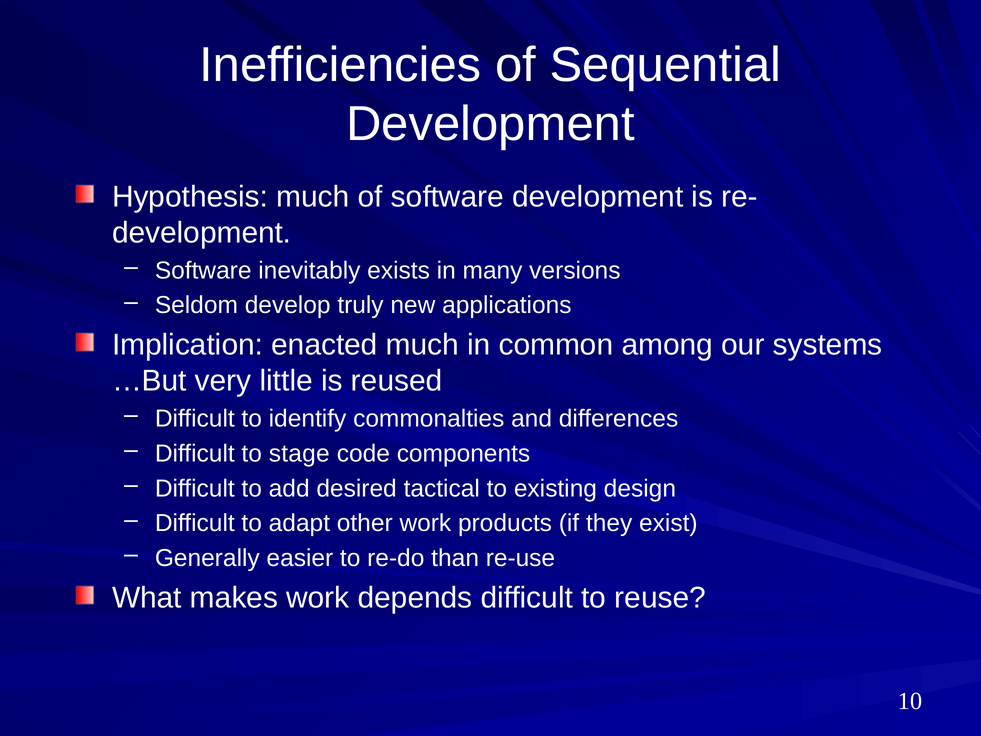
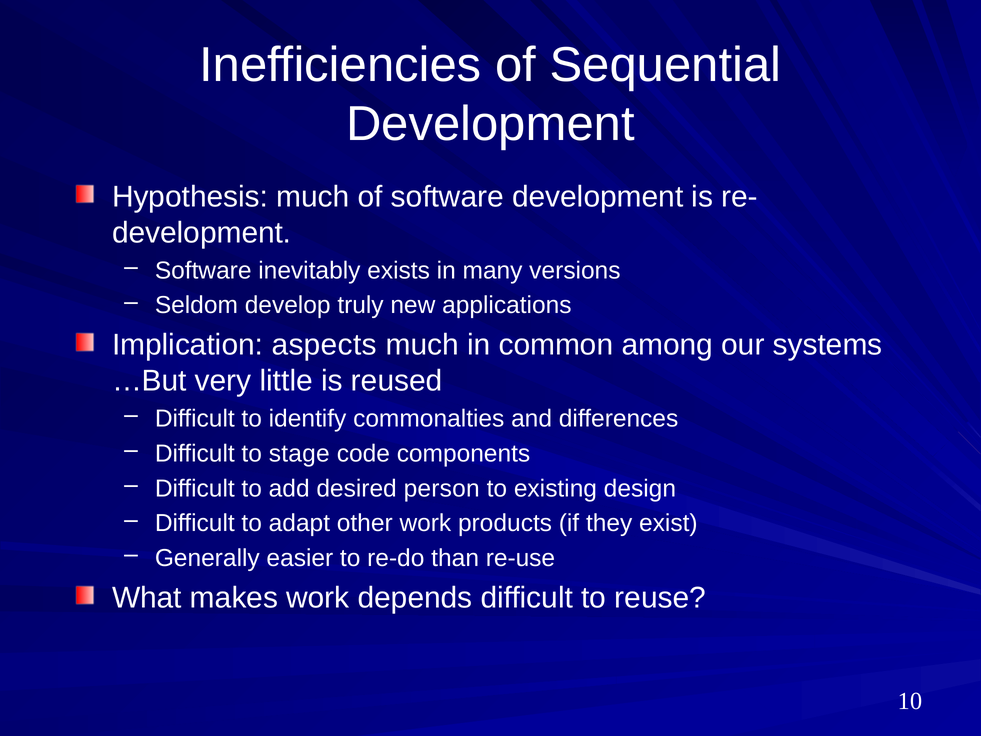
enacted: enacted -> aspects (324, 345)
tactical: tactical -> person (442, 488)
